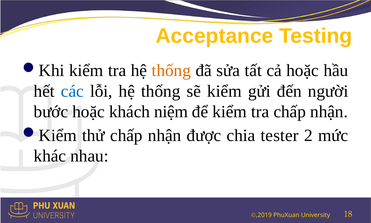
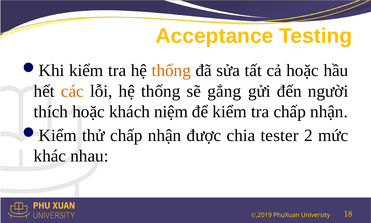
các colour: blue -> orange (72, 91)
sẽ kiểm: kiểm -> gắng (224, 91)
bước: bước -> thích (51, 112)
